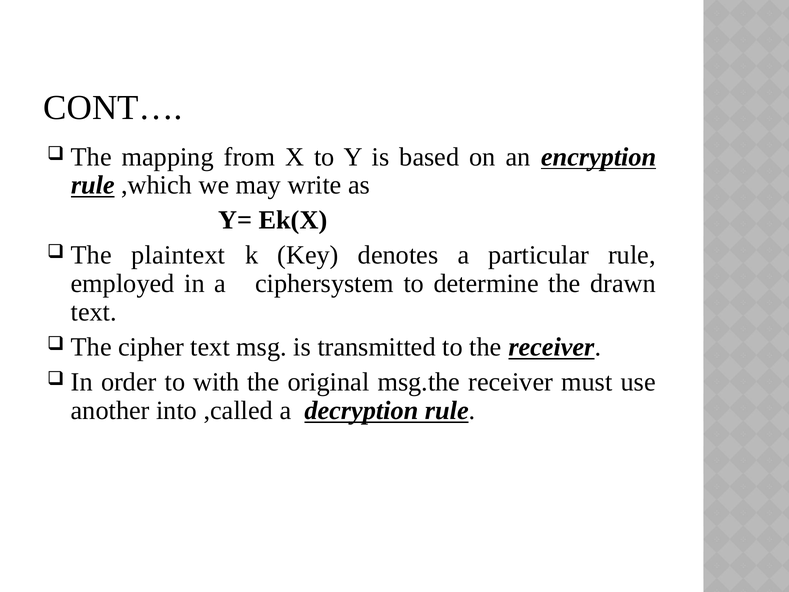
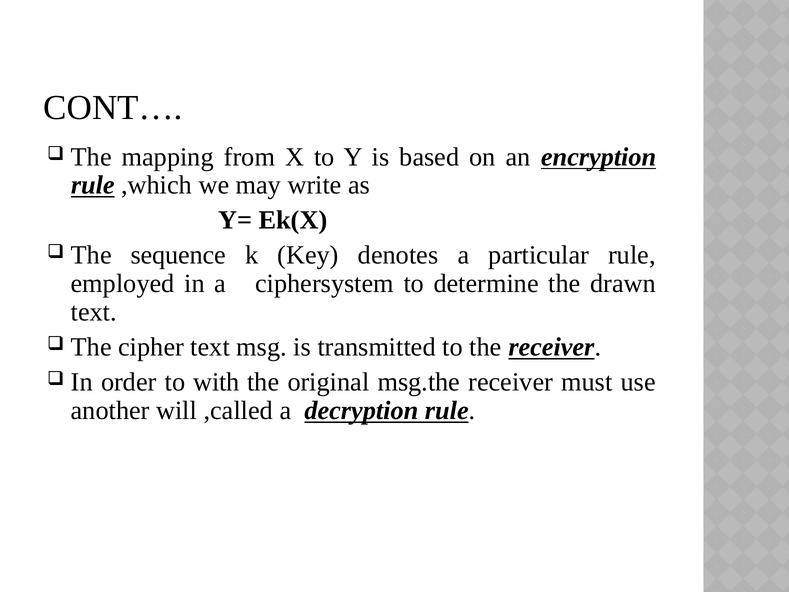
plaintext: plaintext -> sequence (178, 255)
into: into -> will (177, 410)
